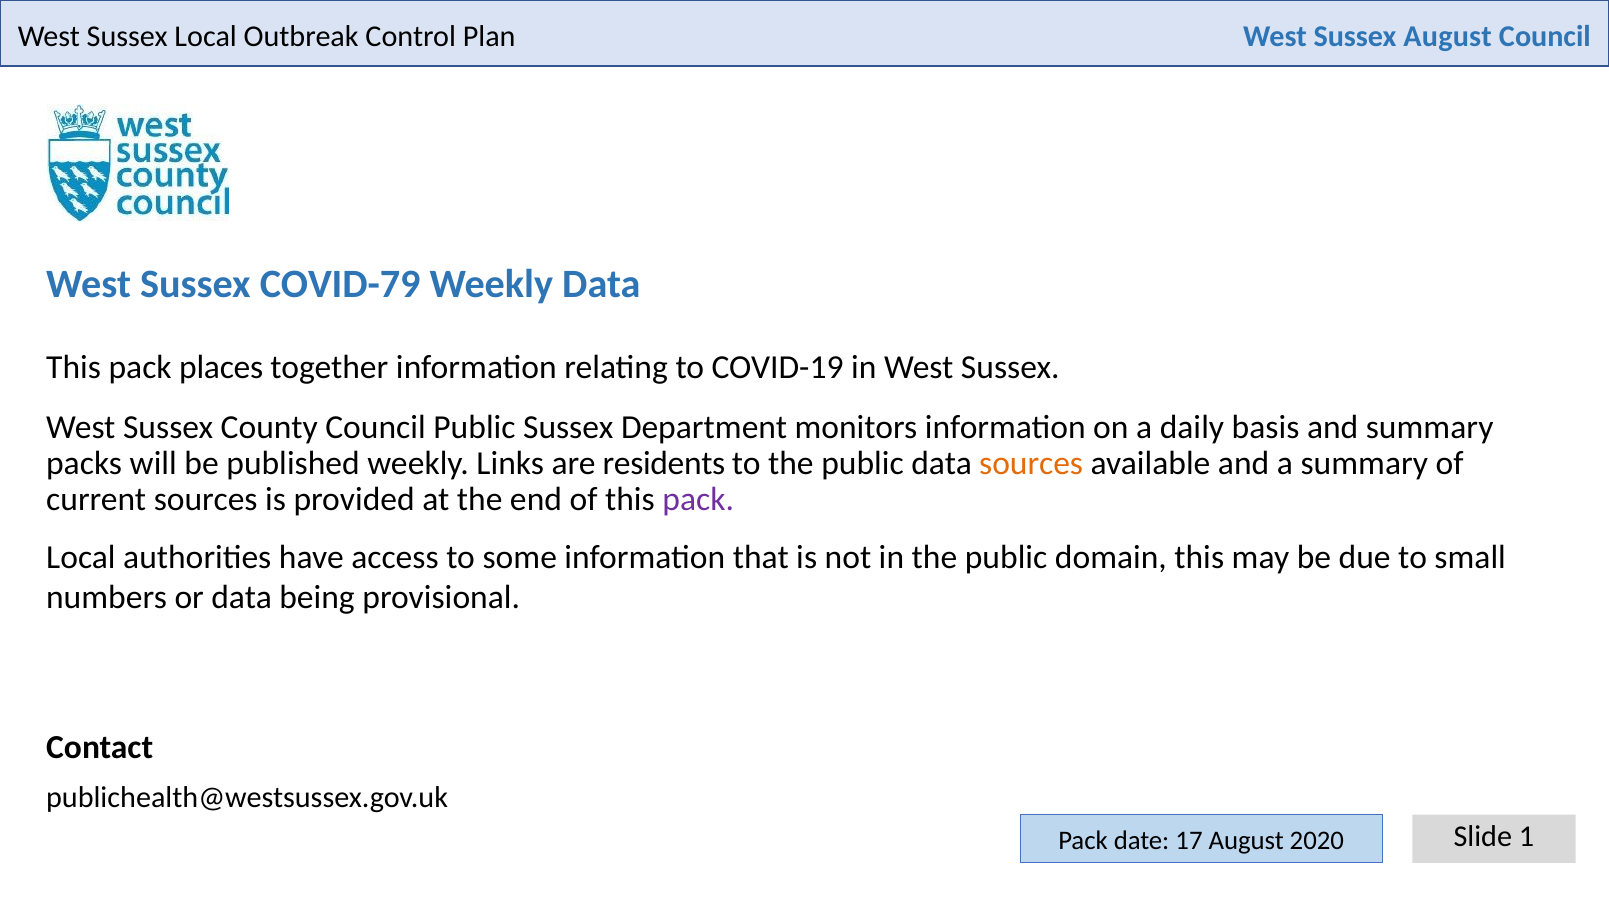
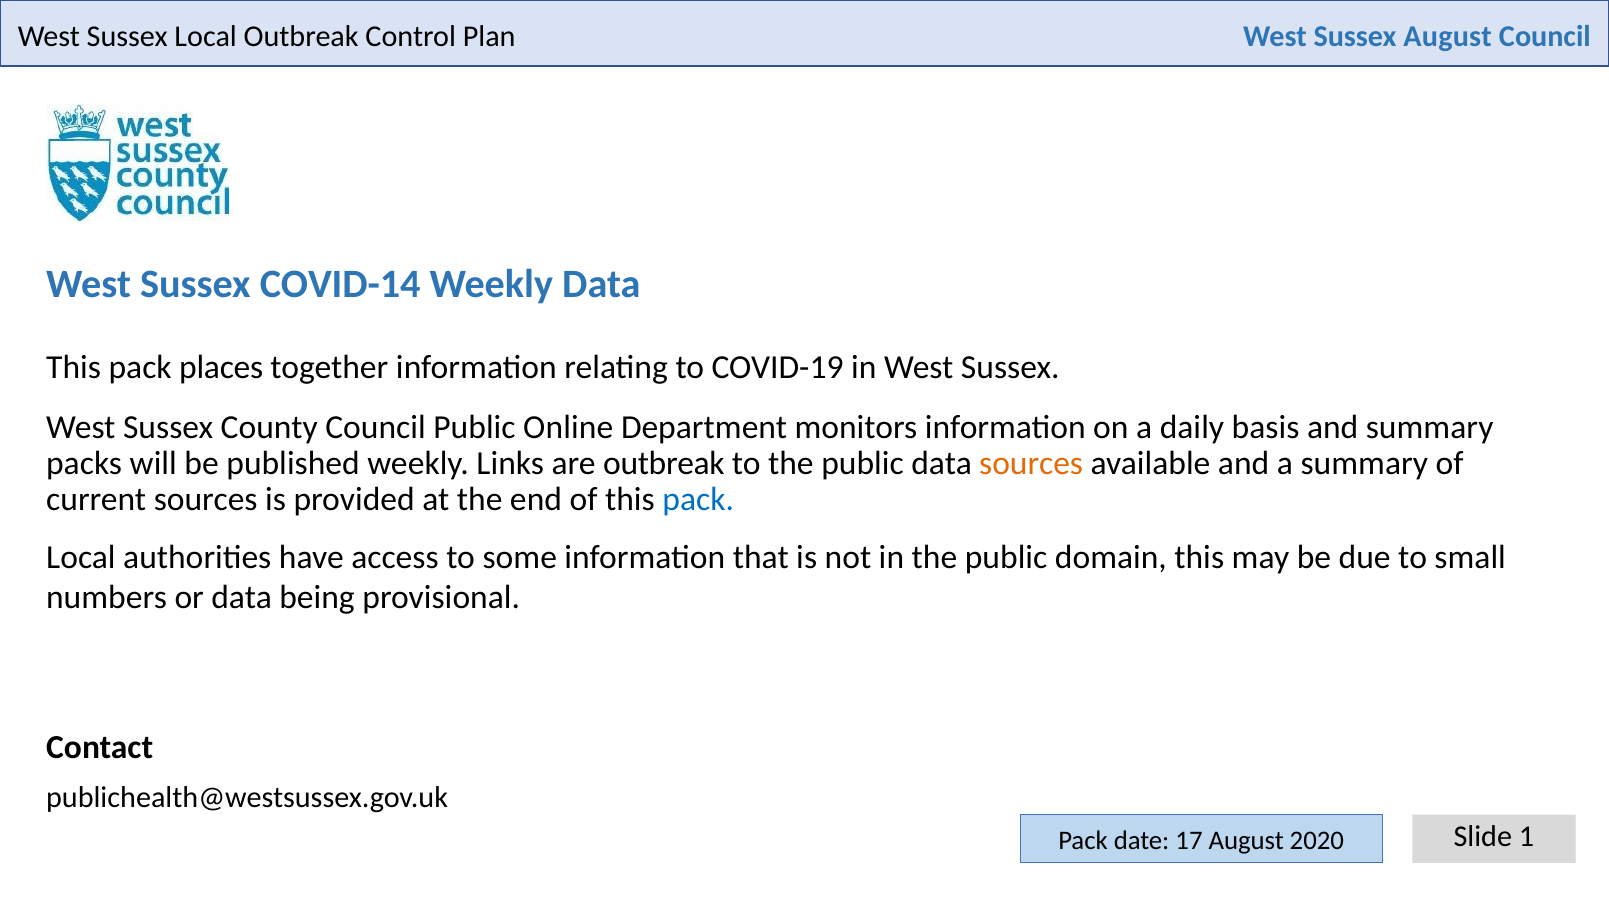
COVID-79: COVID-79 -> COVID-14 (340, 284)
Public Sussex: Sussex -> Online (568, 427)
are residents: residents -> outbreak (664, 464)
pack colour: purple -> blue (698, 500)
